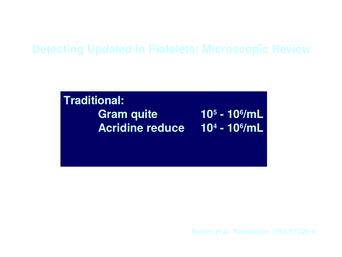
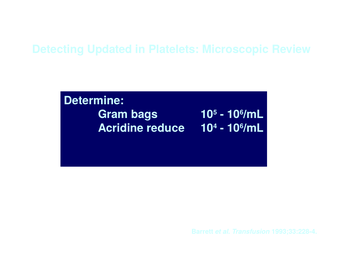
Traditional: Traditional -> Determine (94, 101)
quite: quite -> bags (144, 114)
